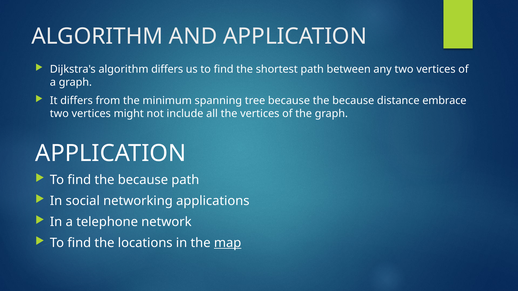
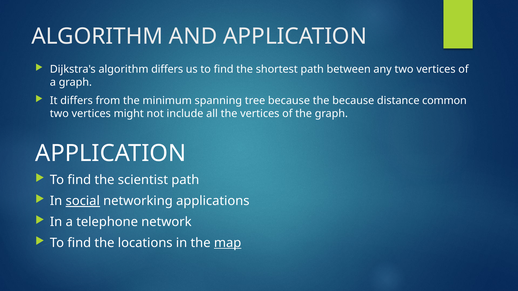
embrace: embrace -> common (444, 101)
find the because: because -> scientist (143, 180)
social underline: none -> present (83, 201)
